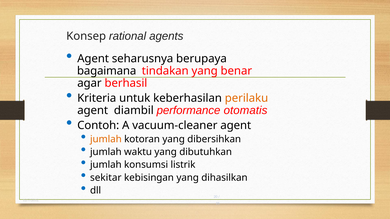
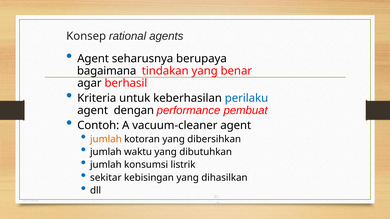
perilaku colour: orange -> blue (246, 98)
diambil: diambil -> dengan (134, 111)
otomatis: otomatis -> pembuat (246, 111)
